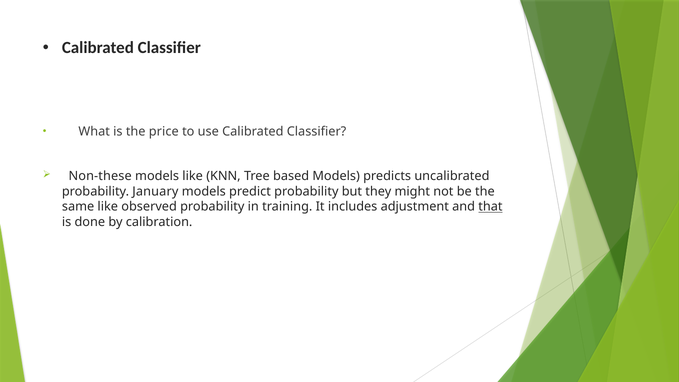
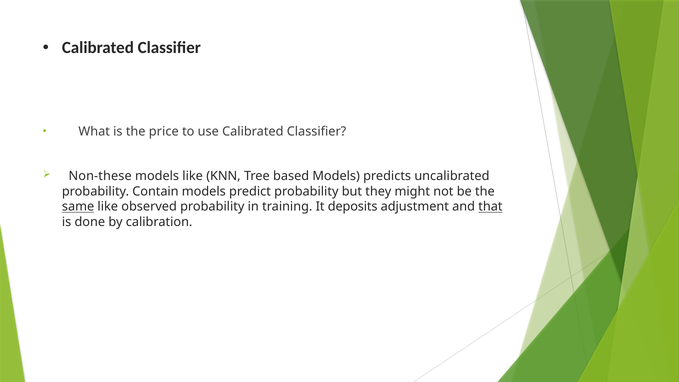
January: January -> Contain (155, 191)
same underline: none -> present (78, 207)
includes: includes -> deposits (353, 207)
